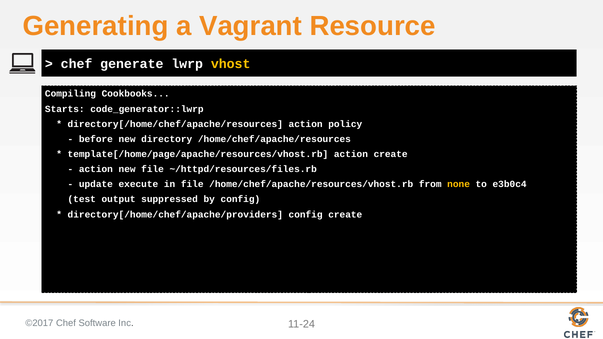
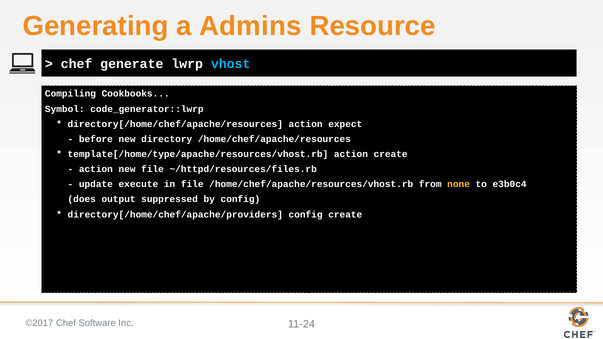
Vagrant: Vagrant -> Admins (250, 26)
vhost colour: yellow -> light blue (231, 64)
Starts: Starts -> Symbol (65, 109)
policy: policy -> expect (345, 124)
template[/home/page/apache/resources/vhost.rb: template[/home/page/apache/resources/vhost.rb -> template[/home/type/apache/resources/vhost.rb (198, 154)
test: test -> does (82, 199)
